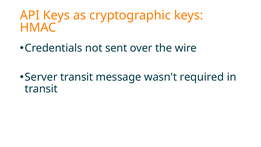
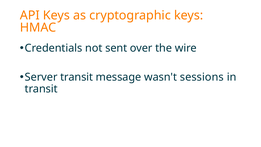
required: required -> sessions (202, 77)
